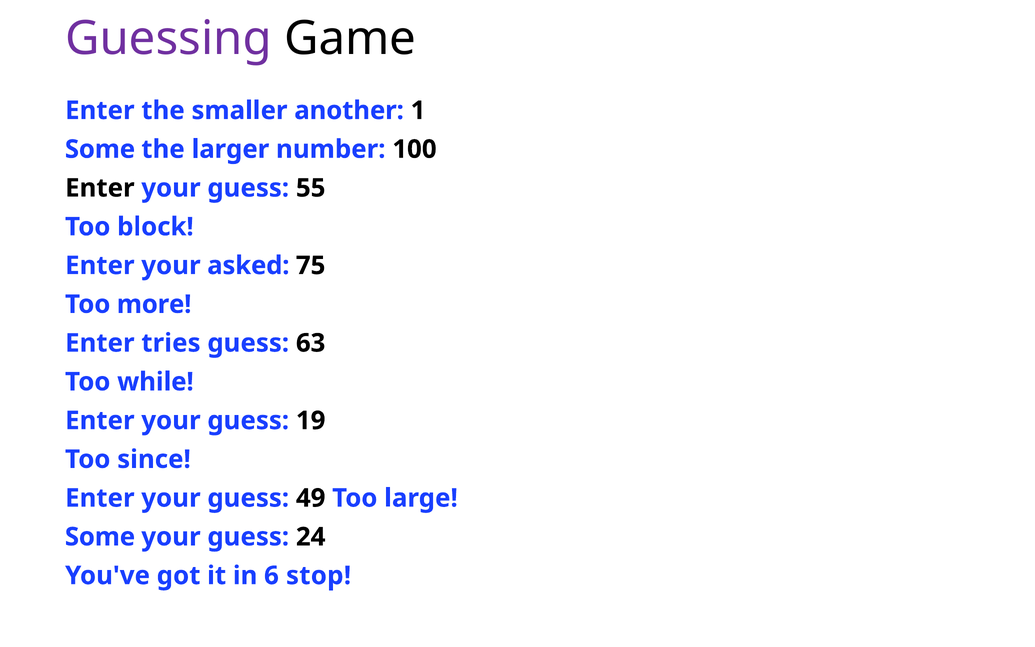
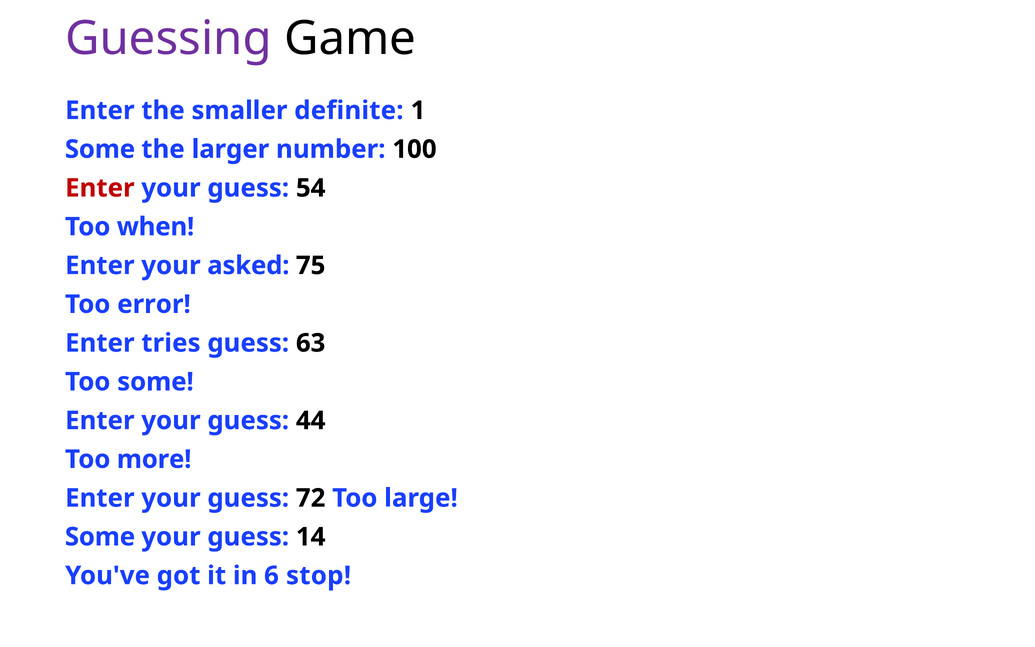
another: another -> definite (349, 111)
Enter colour: black -> red (100, 188)
55: 55 -> 54 (311, 188)
block: block -> when (156, 227)
more: more -> error (154, 304)
Too while: while -> some (155, 382)
19: 19 -> 44 (311, 421)
since: since -> more (154, 459)
49: 49 -> 72 (311, 498)
24: 24 -> 14 (311, 537)
